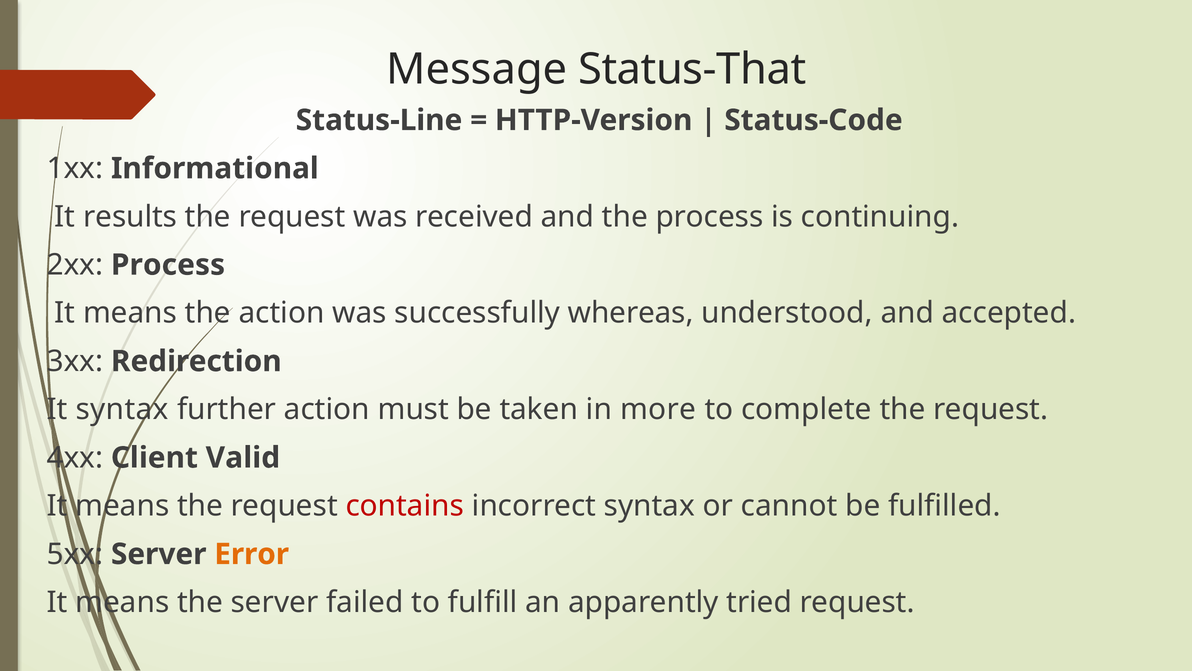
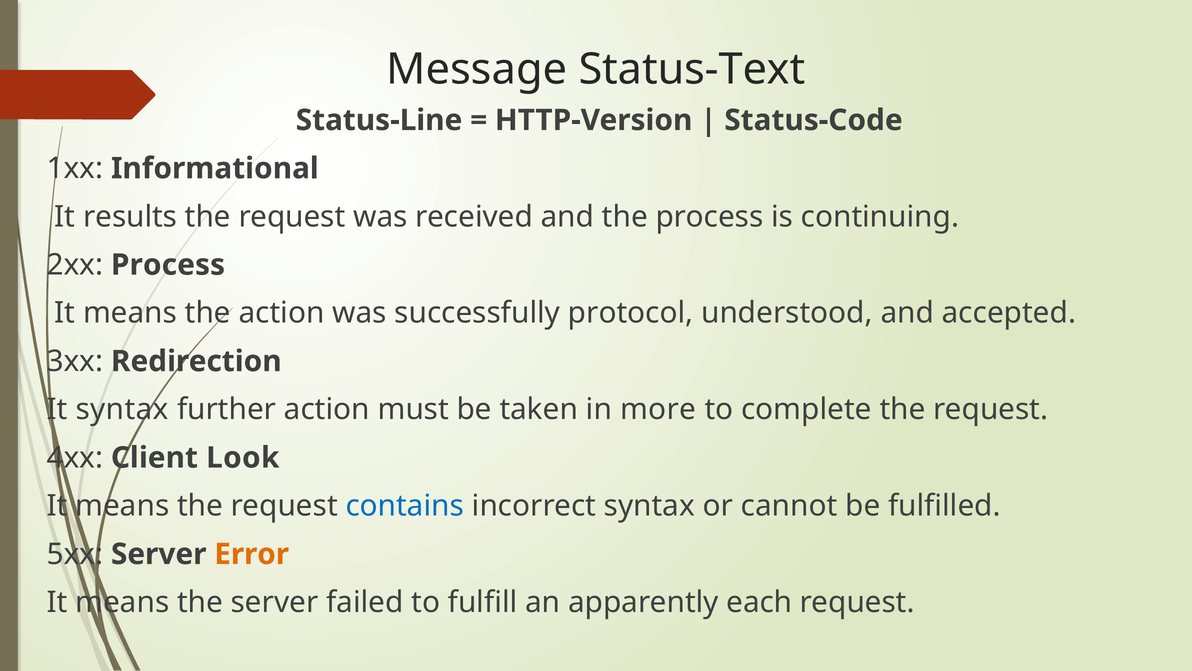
Status-That: Status-That -> Status-Text (692, 69)
whereas: whereas -> protocol (631, 313)
Valid: Valid -> Look (243, 457)
contains colour: red -> blue (405, 506)
tried: tried -> each (759, 602)
